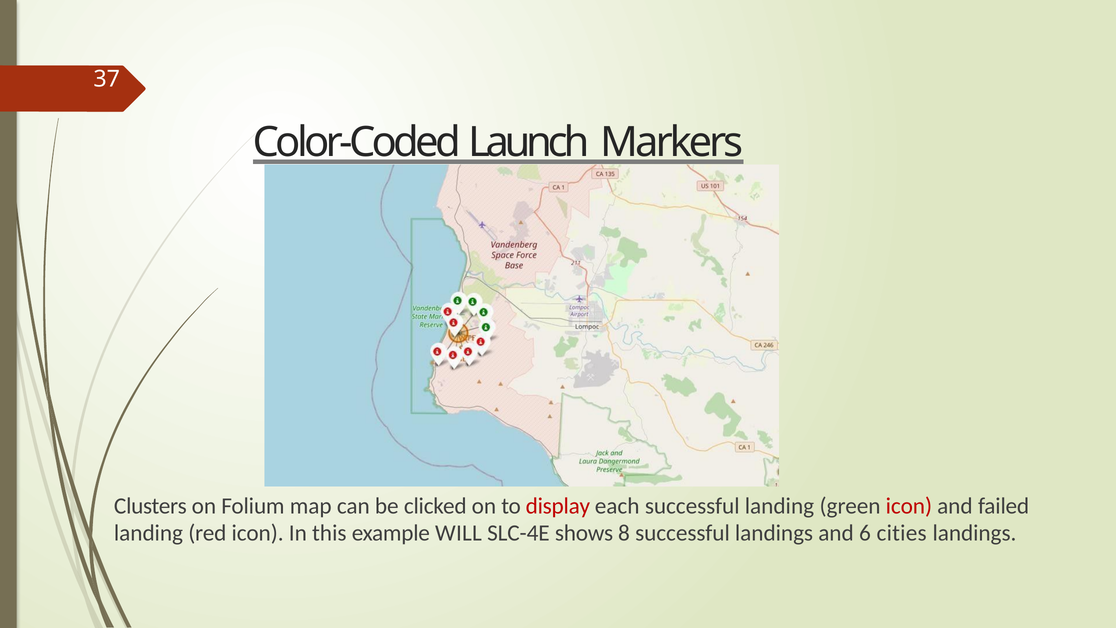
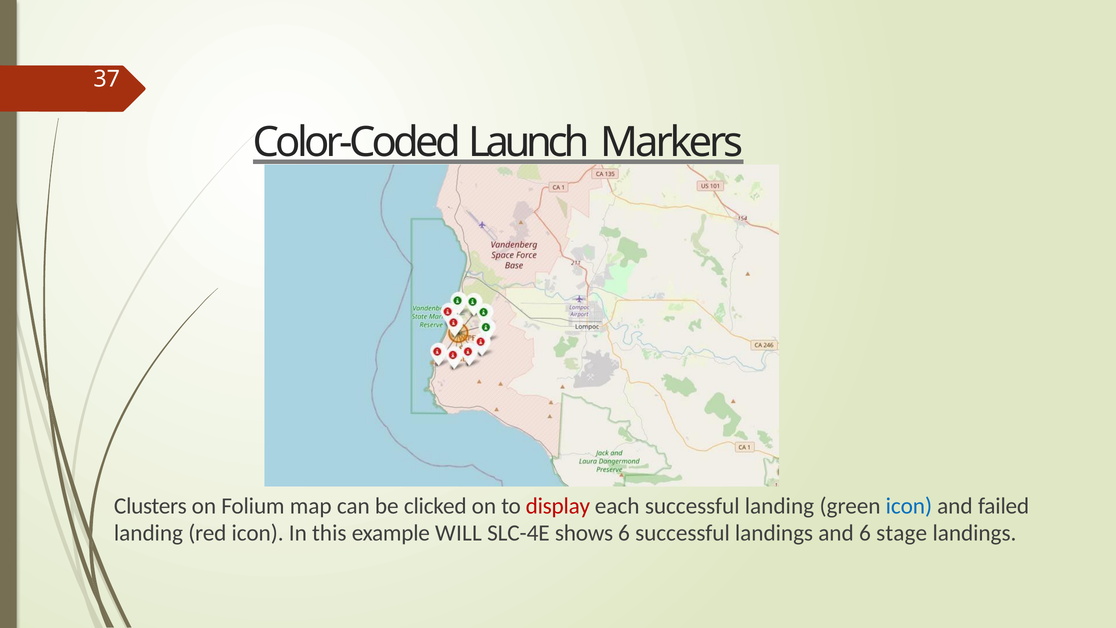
icon colour: red -> blue (909, 506)
shows 8: 8 -> 6 (624, 533)
cities: cities -> stage (902, 533)
